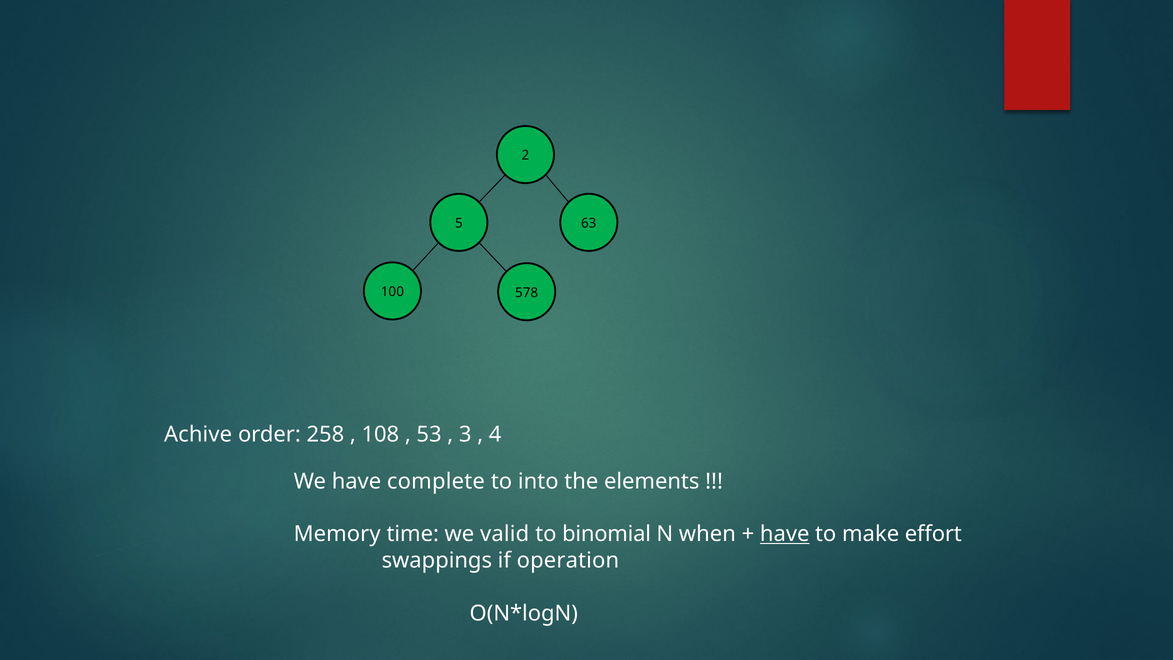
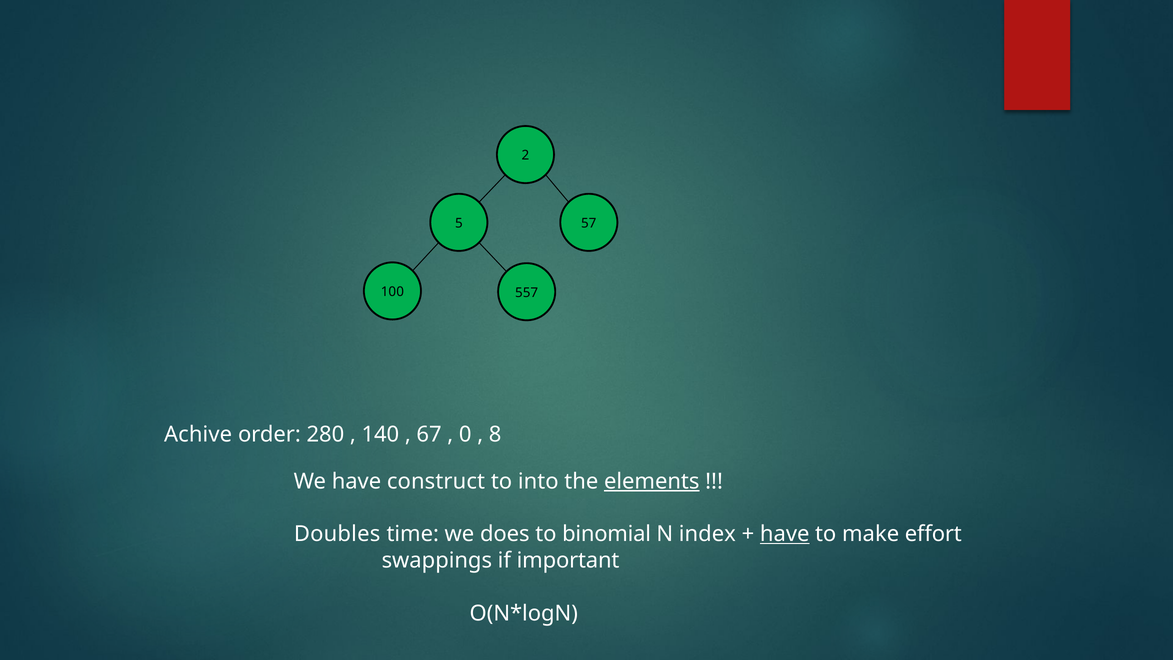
63: 63 -> 57 (589, 223)
578: 578 -> 557 (527, 293)
258: 258 -> 280 (325, 434)
108: 108 -> 140 (380, 434)
53: 53 -> 67 (429, 434)
3: 3 -> 0 (465, 434)
4: 4 -> 8 (495, 434)
complete: complete -> construct (436, 481)
elements underline: none -> present (652, 481)
Memory: Memory -> Doubles (337, 534)
valid: valid -> does (505, 534)
when: when -> index (707, 534)
operation: operation -> important (568, 560)
